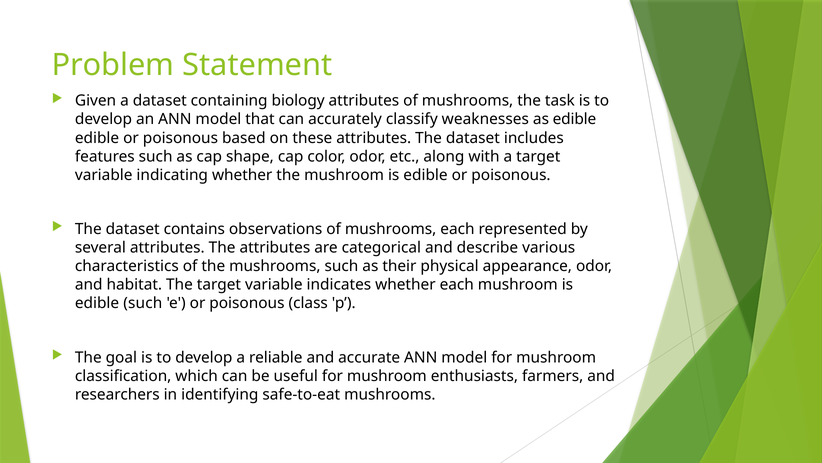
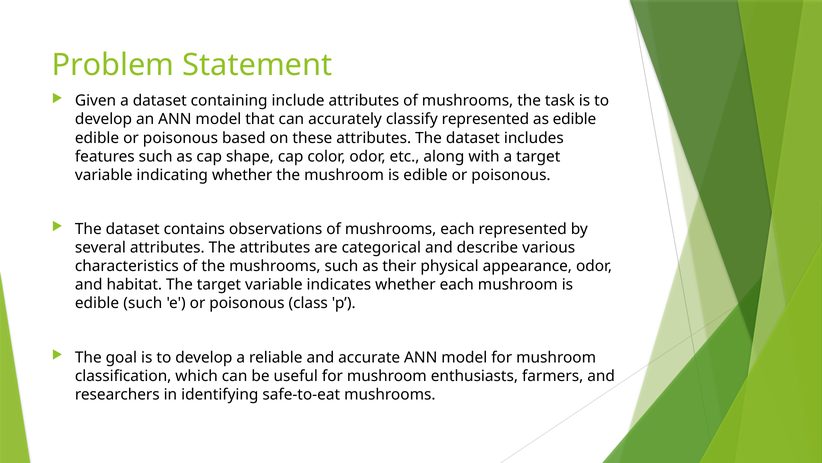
biology: biology -> include (298, 101)
classify weaknesses: weaknesses -> represented (485, 119)
